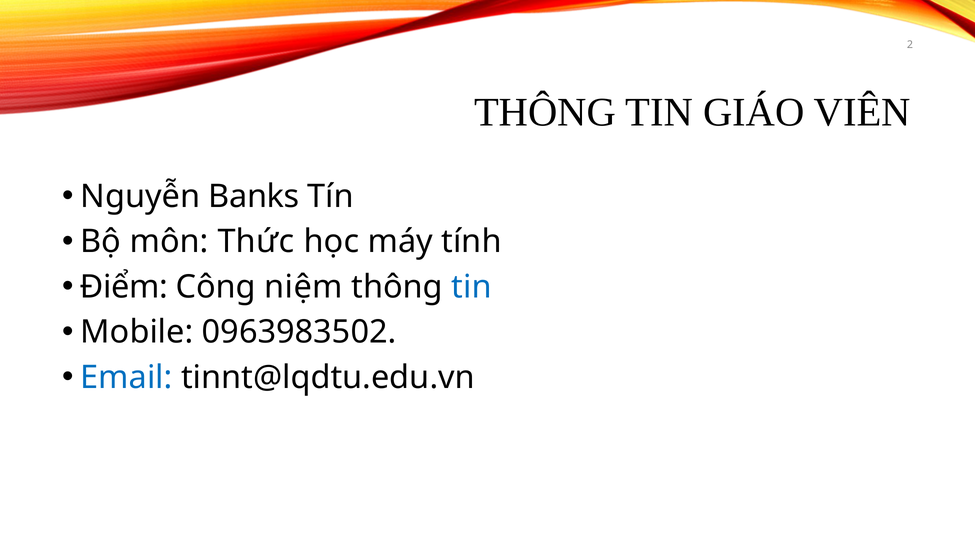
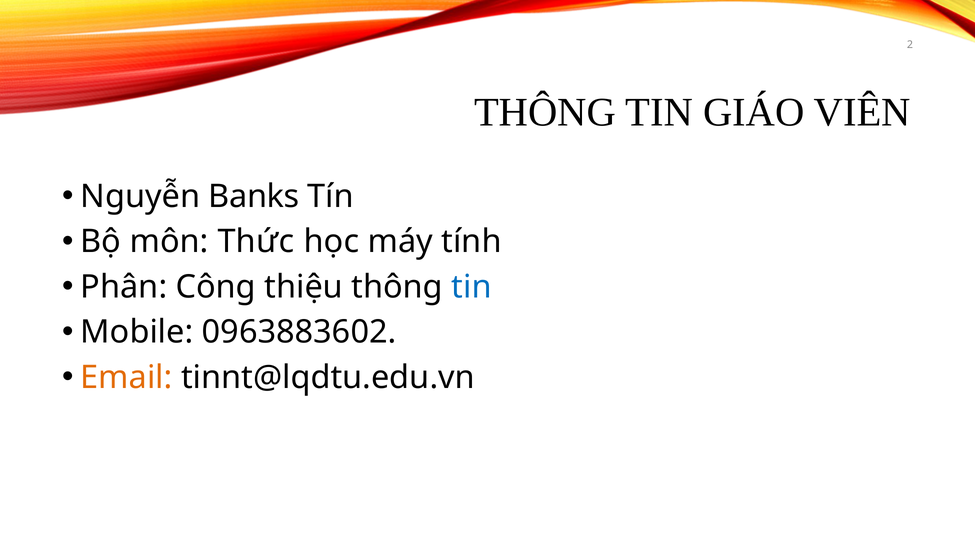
Điểm: Điểm -> Phân (124, 287)
niệm: niệm -> thiệu (304, 287)
0963983502: 0963983502 -> 0963883602 (299, 332)
Email colour: blue -> orange (126, 378)
